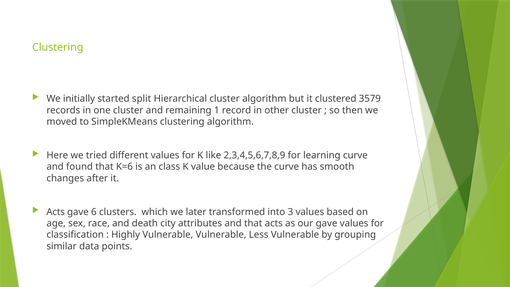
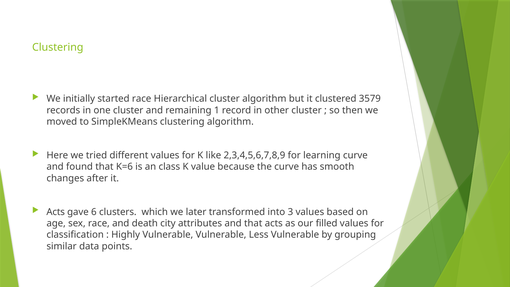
started split: split -> race (142, 99)
our gave: gave -> filled (327, 223)
